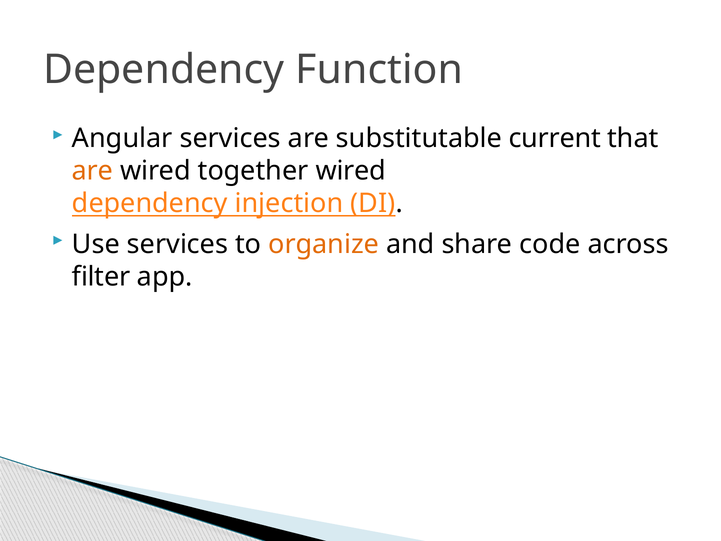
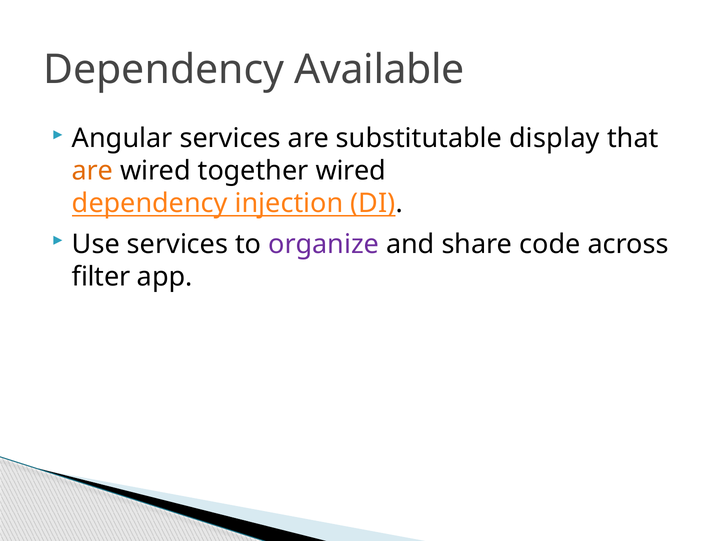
Function: Function -> Available (379, 70)
current: current -> display (554, 138)
organize colour: orange -> purple (324, 244)
